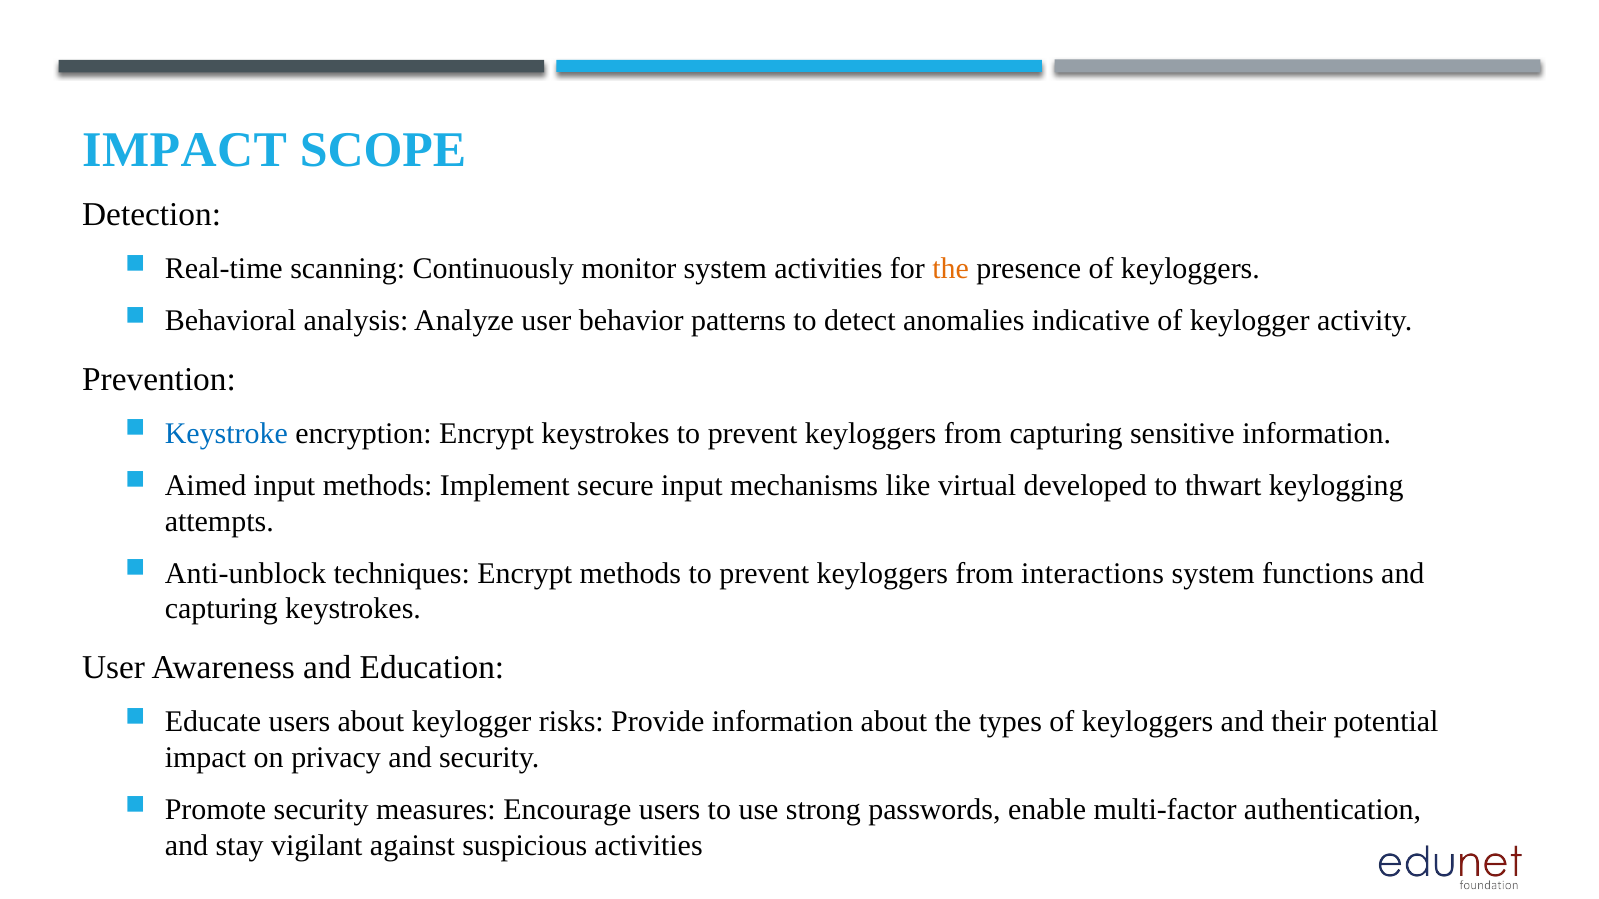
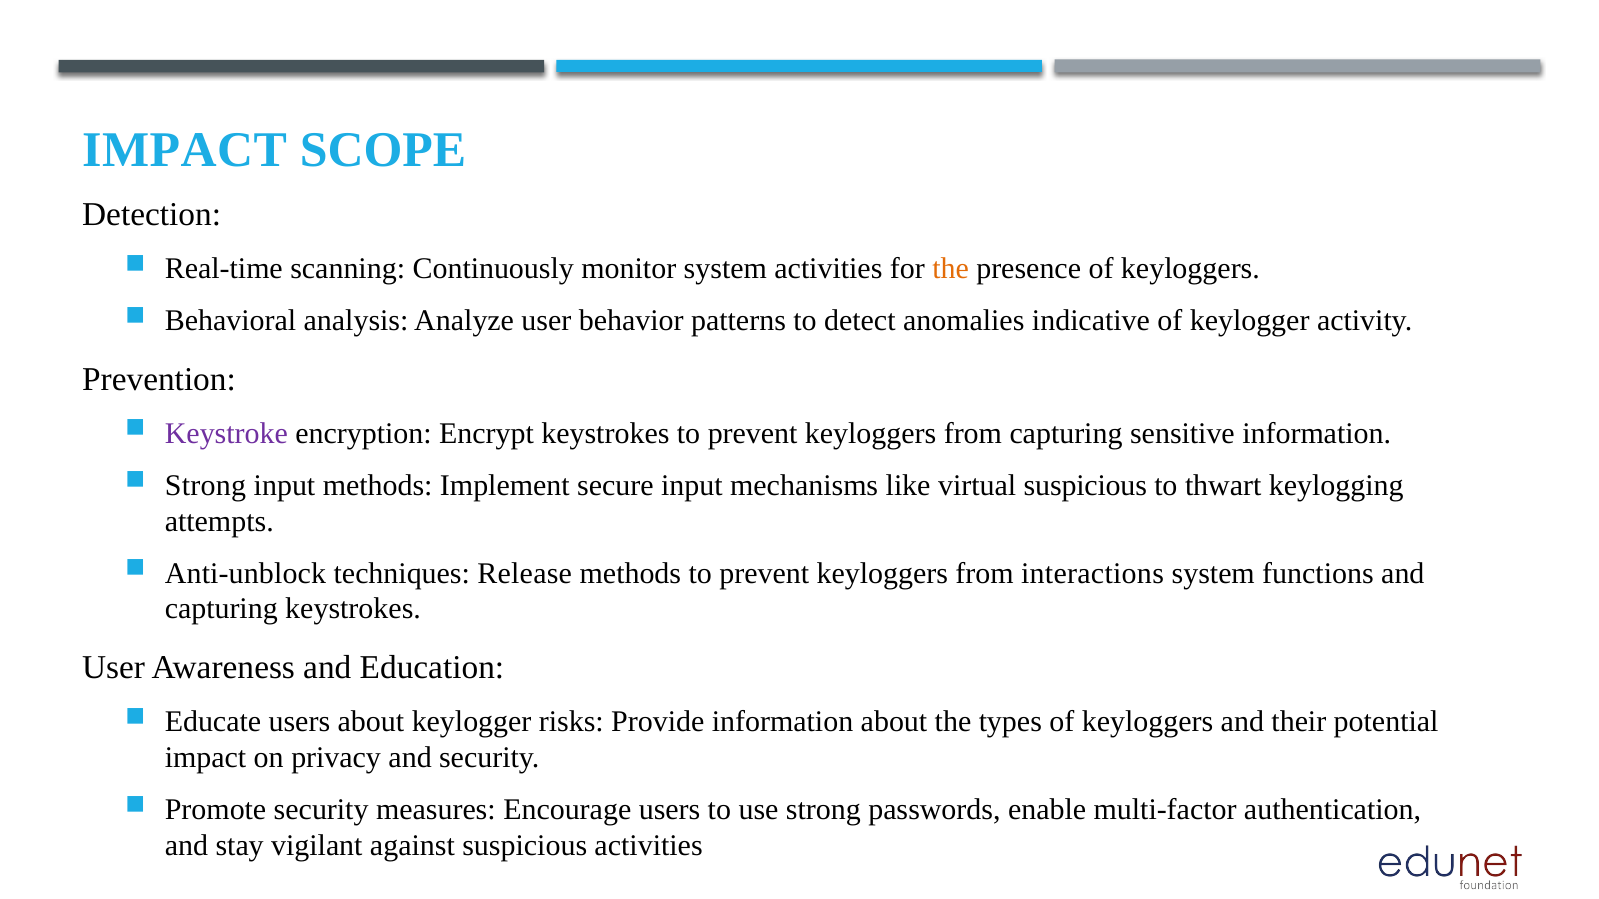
Keystroke colour: blue -> purple (226, 433)
Aimed: Aimed -> Strong (205, 485)
virtual developed: developed -> suspicious (1085, 485)
techniques Encrypt: Encrypt -> Release (525, 573)
